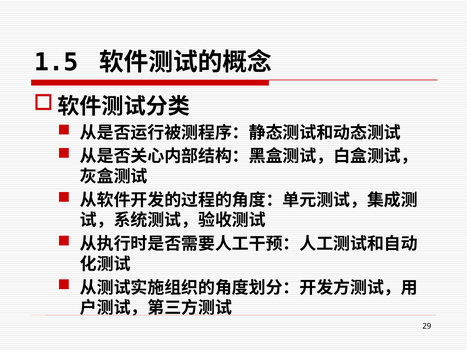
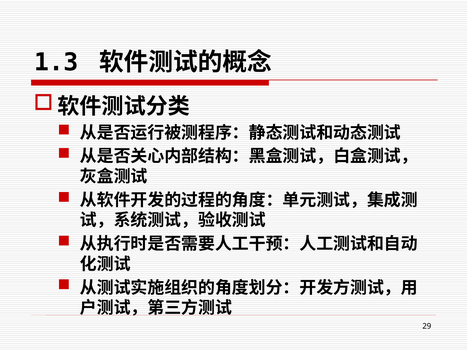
1.5: 1.5 -> 1.3 (56, 62)
